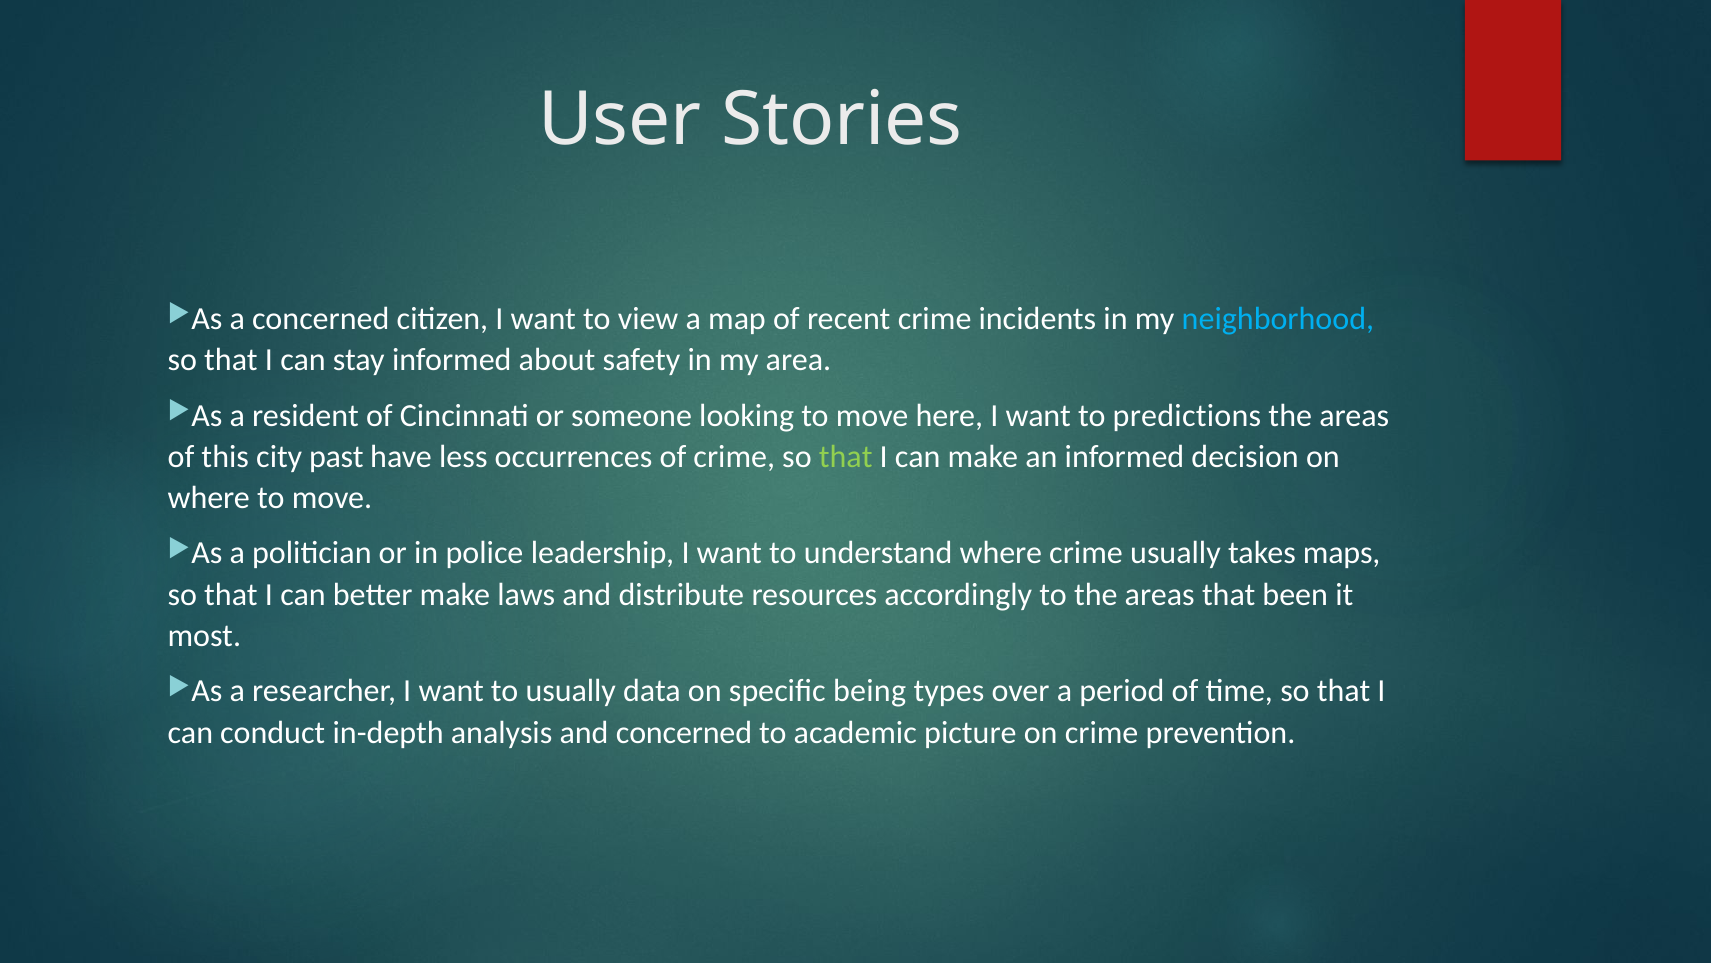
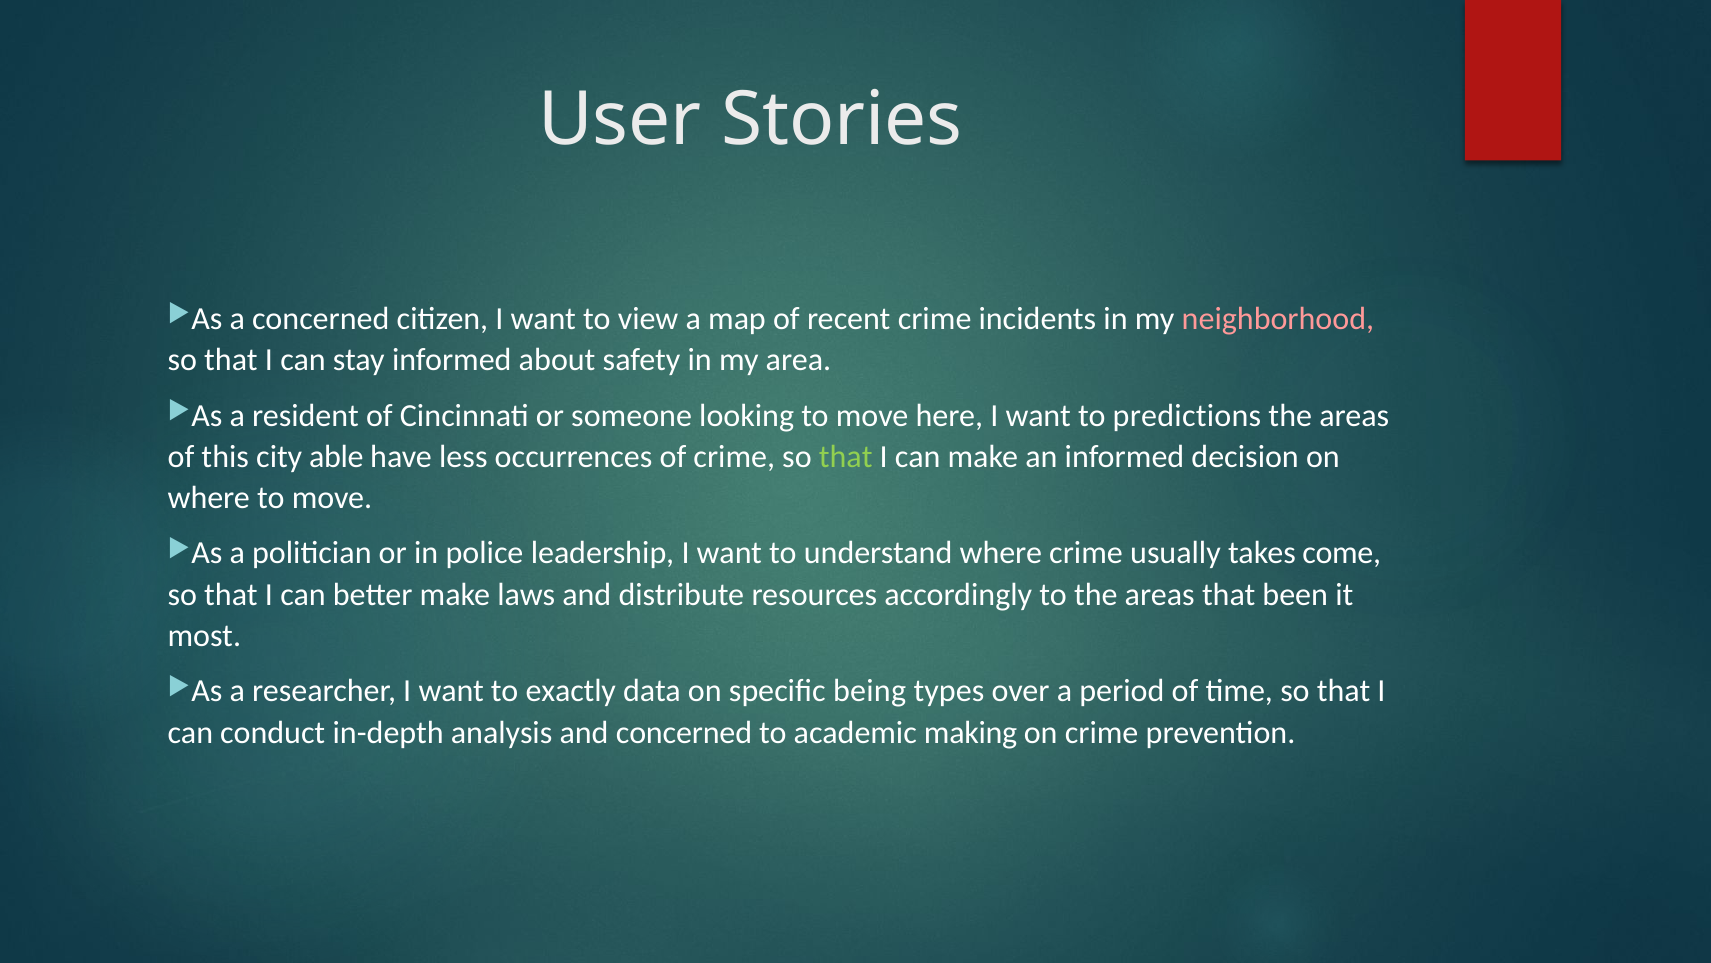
neighborhood colour: light blue -> pink (1278, 319)
past: past -> able (336, 456)
maps: maps -> come (1342, 553)
to usually: usually -> exactly (571, 691)
picture: picture -> making (971, 732)
